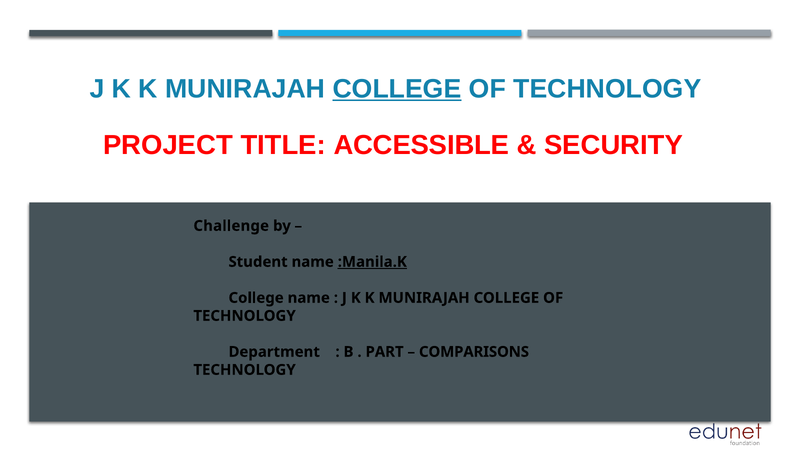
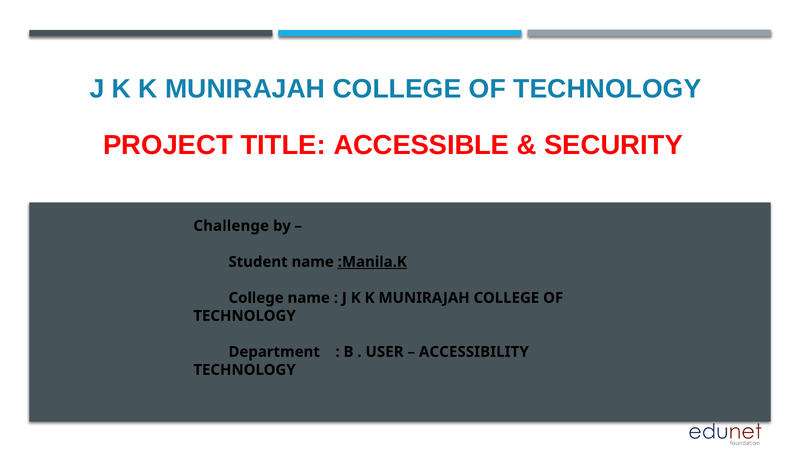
COLLEGE underline: present -> none (397, 89)
PART: PART -> USER (385, 352)
COMPARISONS: COMPARISONS -> ACCESSIBILITY (474, 352)
